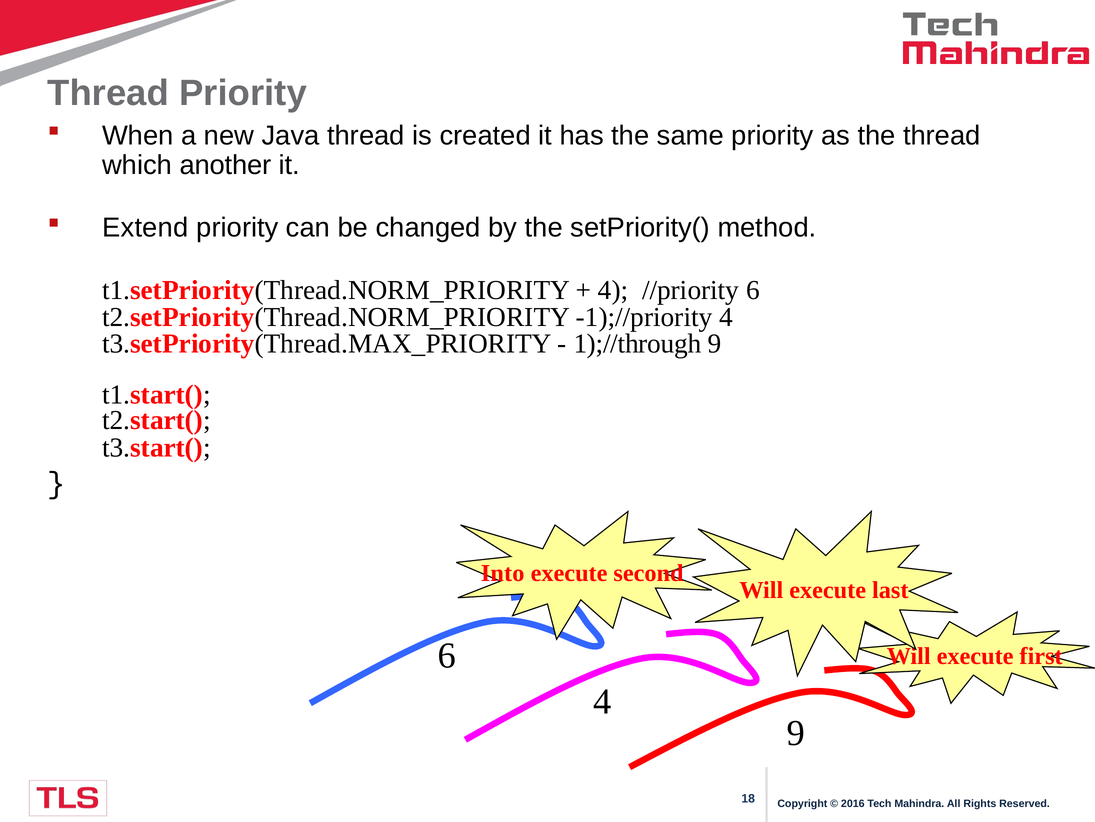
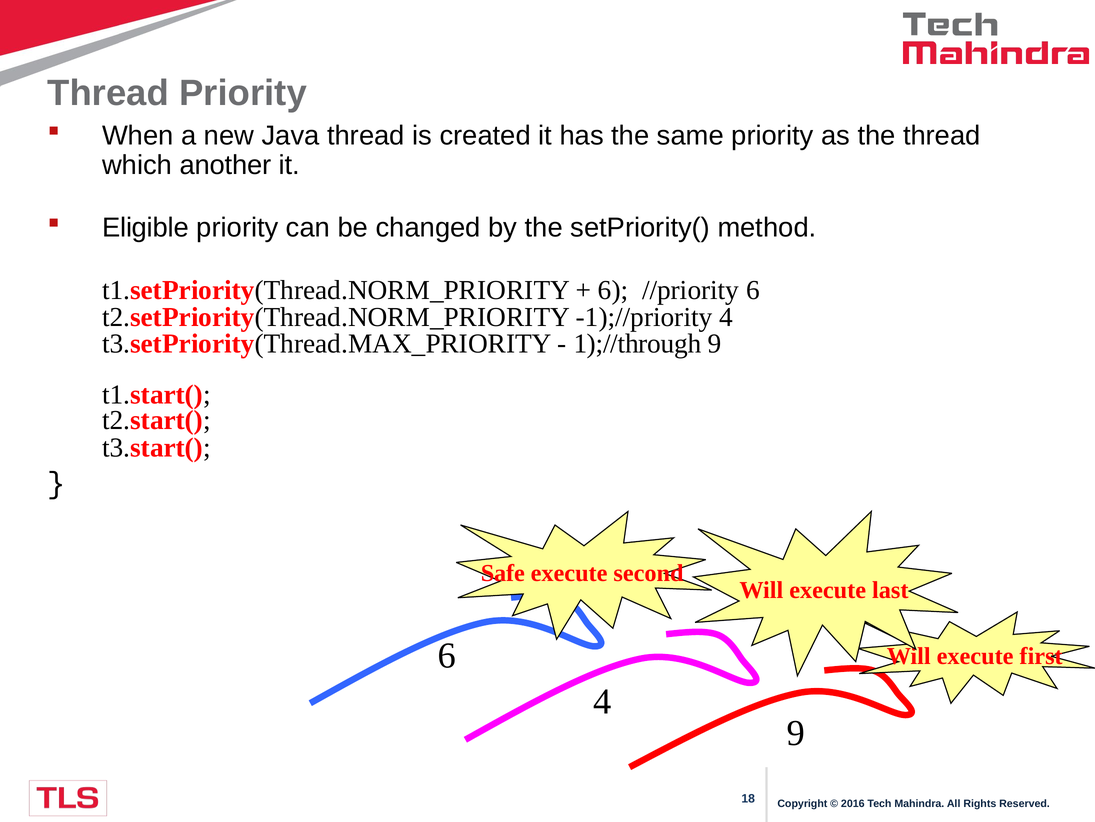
Extend: Extend -> Eligible (146, 227)
4: 4 -> 6 (613, 290)
Into: Into -> Safe (503, 573)
